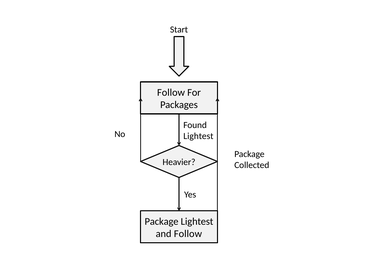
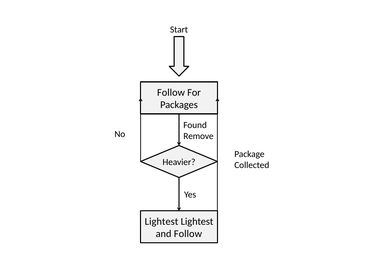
Lightest: Lightest -> Remove (198, 136)
Package: Package -> Lightest (161, 221)
